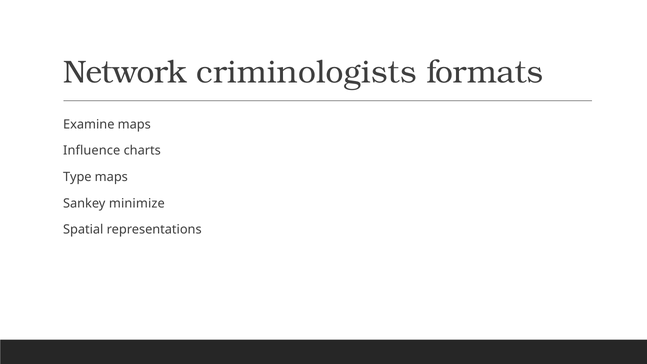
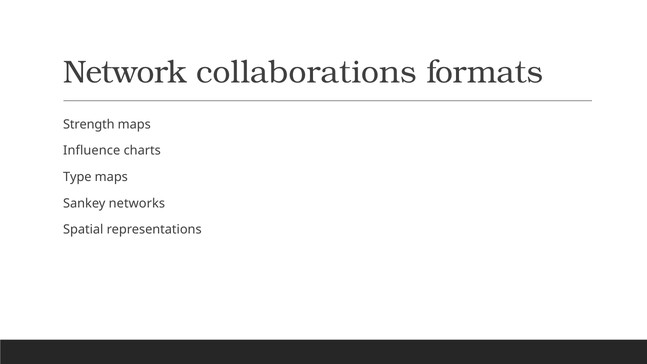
criminologists: criminologists -> collaborations (307, 72)
Examine: Examine -> Strength (89, 124)
minimize: minimize -> networks (137, 203)
